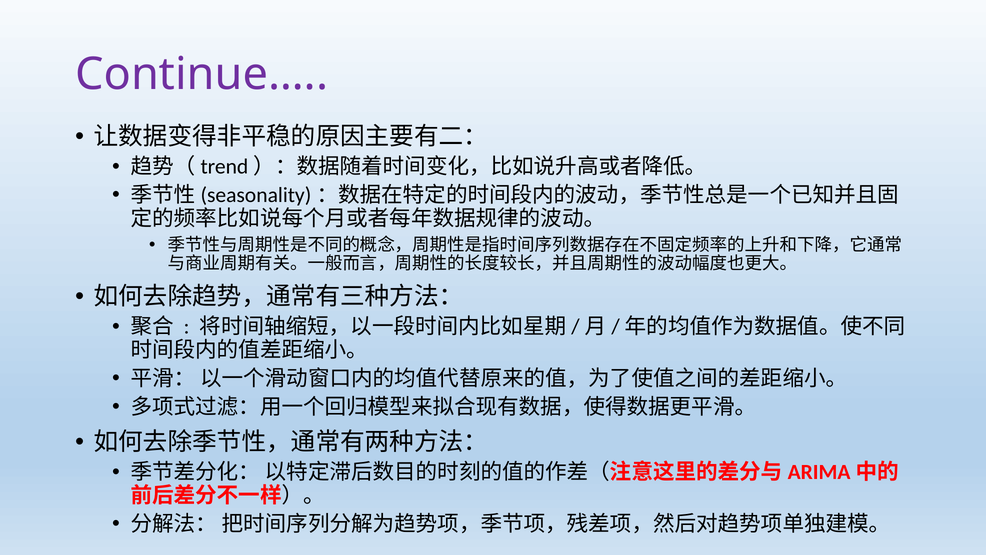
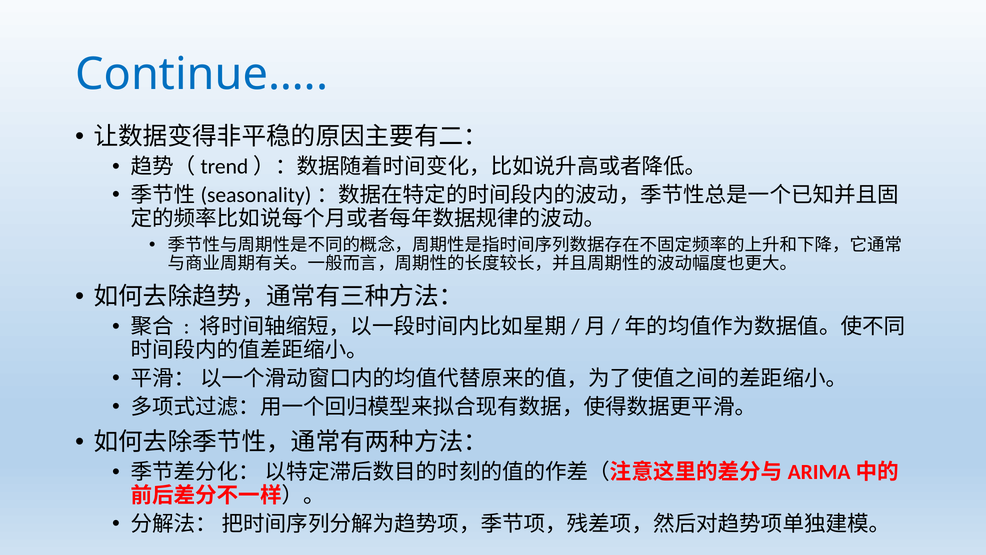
Continue… colour: purple -> blue (202, 74)
